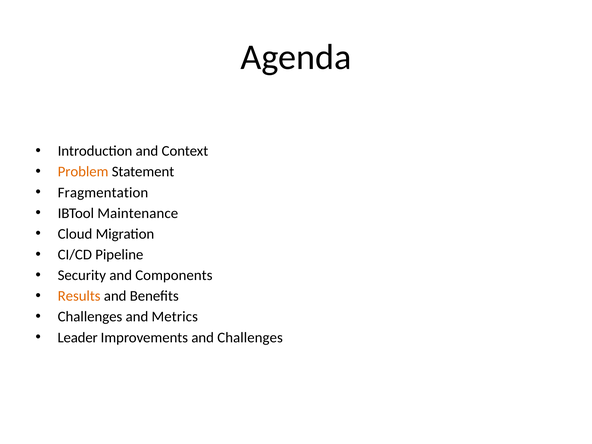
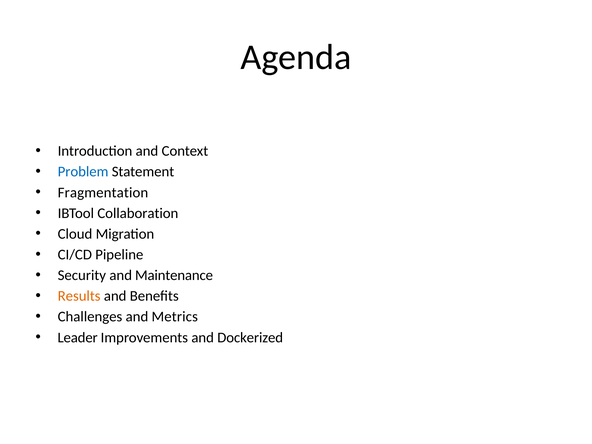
Problem colour: orange -> blue (83, 172)
Maintenance: Maintenance -> Collaboration (138, 213)
Components: Components -> Maintenance (174, 275)
and Challenges: Challenges -> Dockerized (250, 337)
